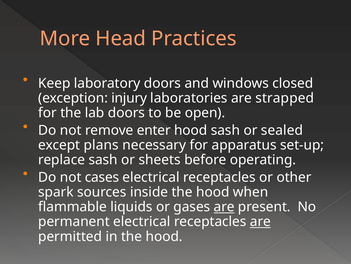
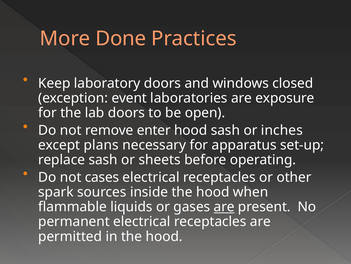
Head: Head -> Done (121, 39)
injury: injury -> event (129, 98)
strapped: strapped -> exposure (285, 98)
sealed: sealed -> inches (282, 130)
are underline: present -> none (260, 221)
